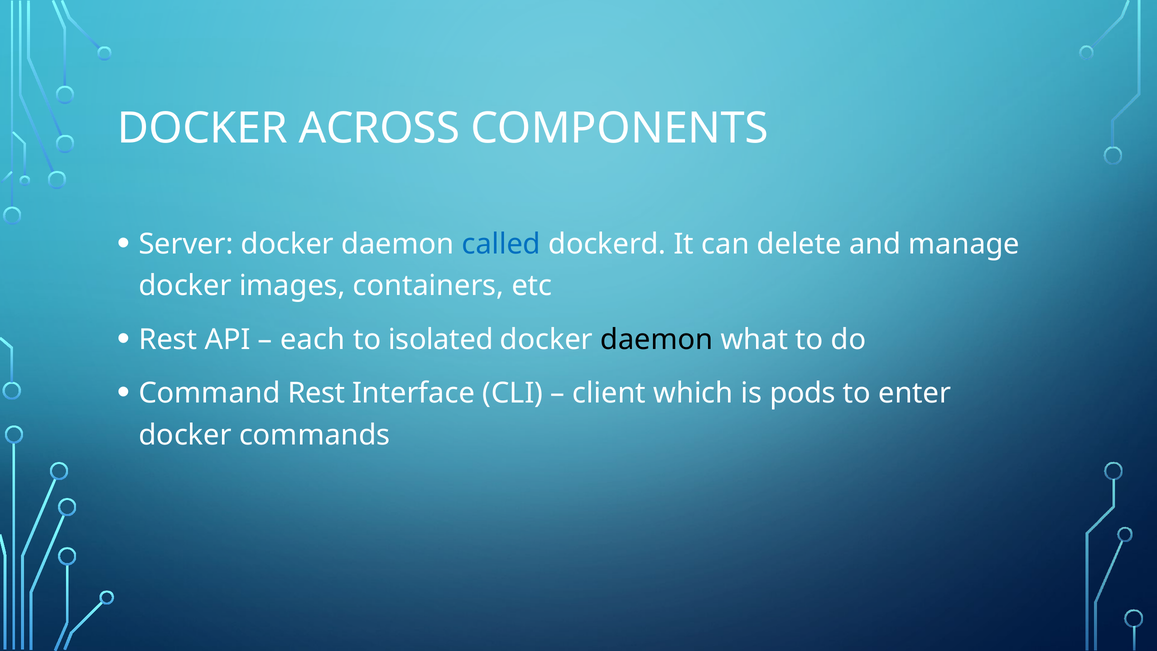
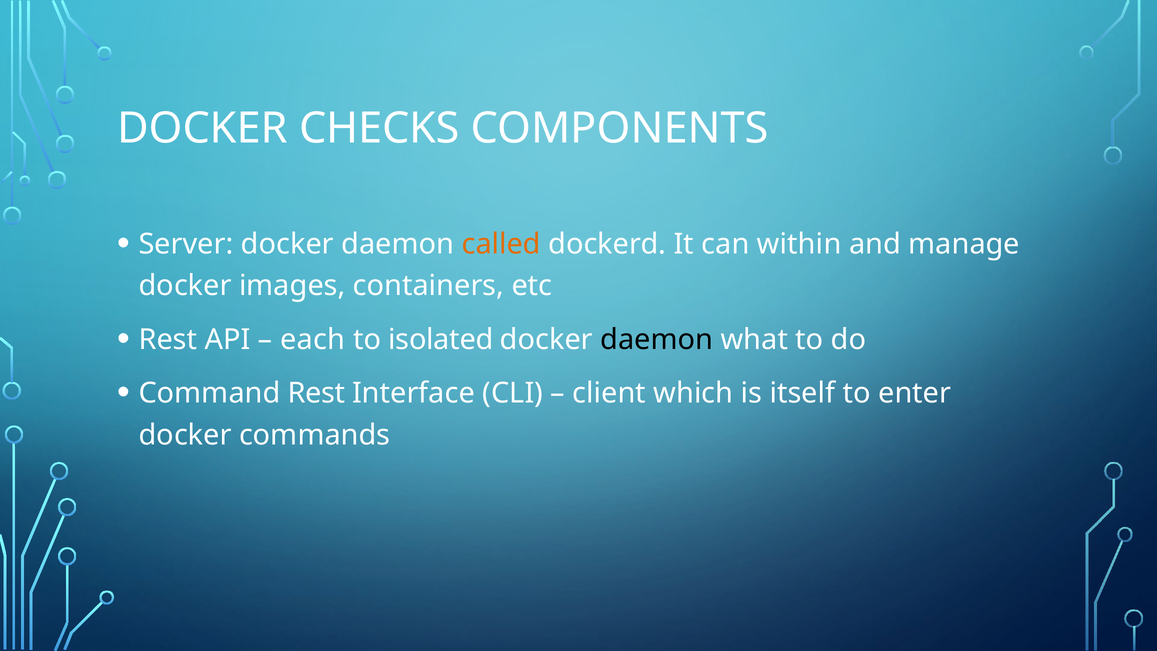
ACROSS: ACROSS -> CHECKS (379, 129)
called colour: blue -> orange (501, 244)
delete: delete -> within (799, 244)
pods: pods -> itself (802, 393)
